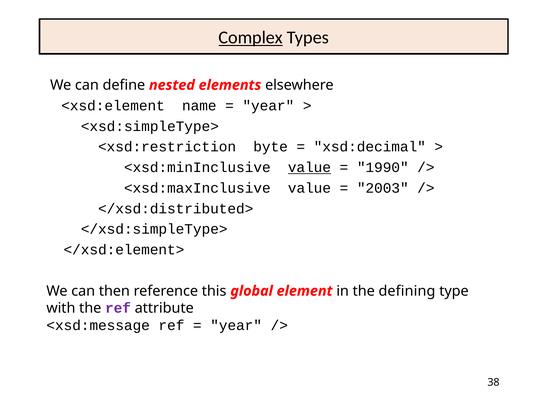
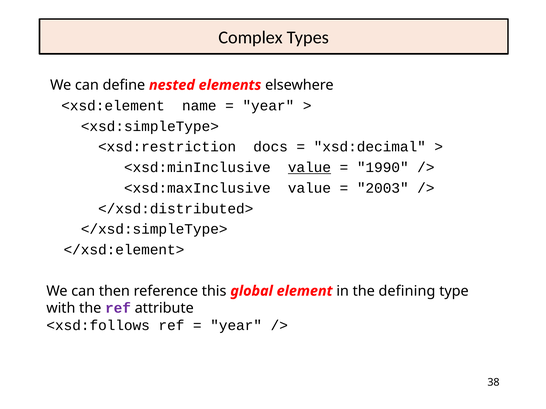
Complex underline: present -> none (251, 38)
byte: byte -> docs (271, 147)
<xsd:message: <xsd:message -> <xsd:follows (98, 326)
